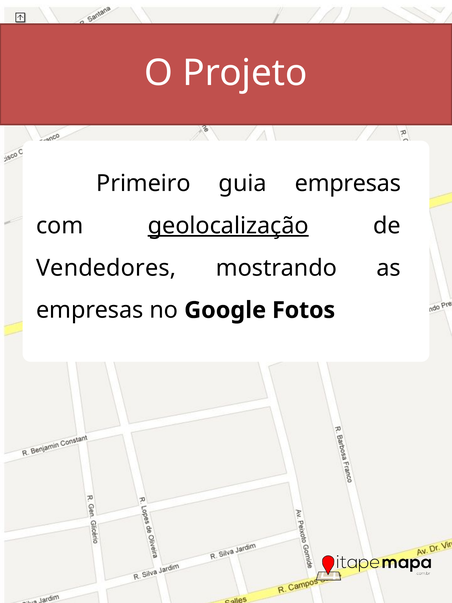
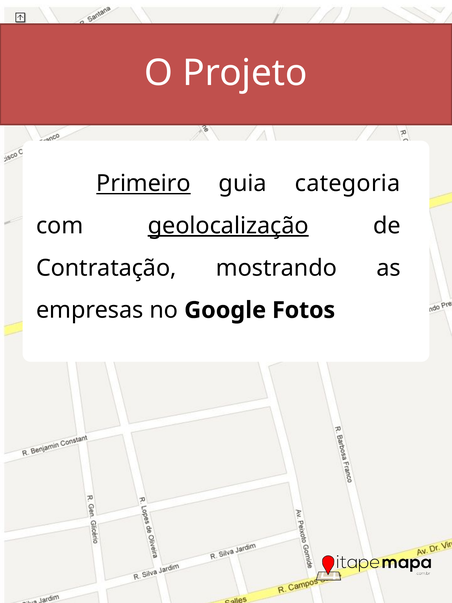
Primeiro underline: none -> present (144, 183)
guia empresas: empresas -> categoria (348, 183)
Vendedores: Vendedores -> Contratação (106, 268)
